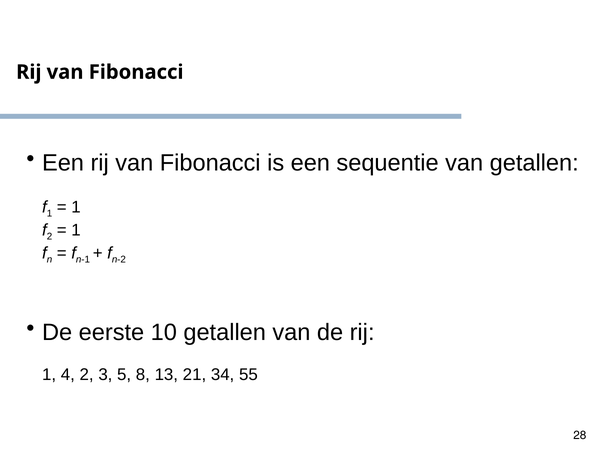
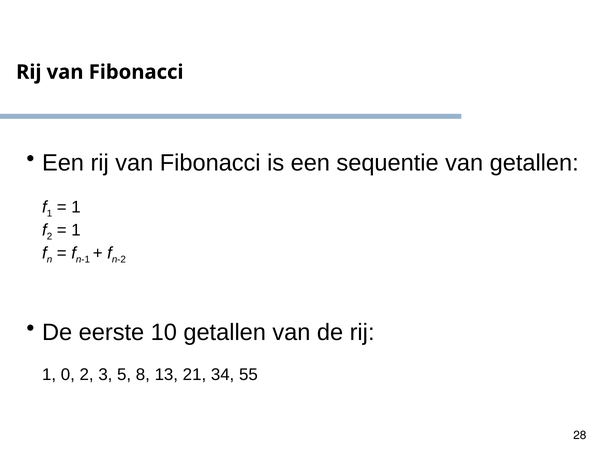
4: 4 -> 0 (68, 375)
